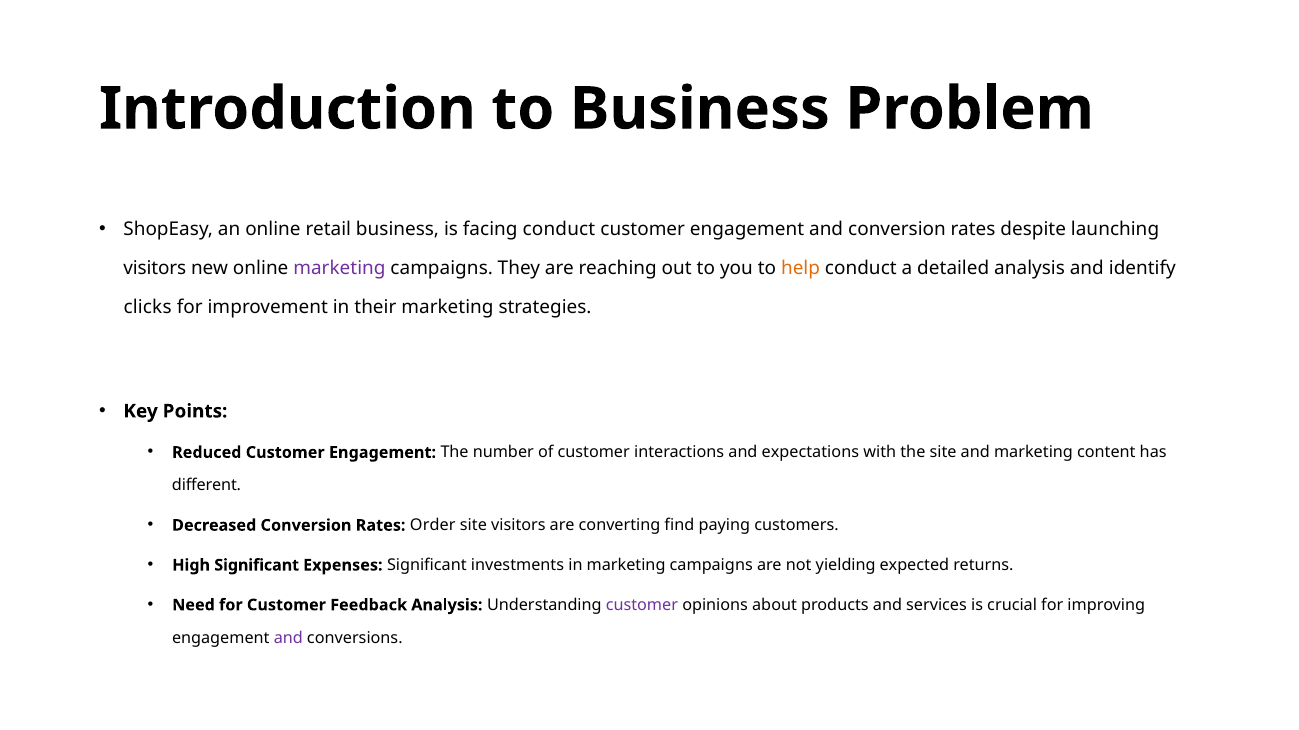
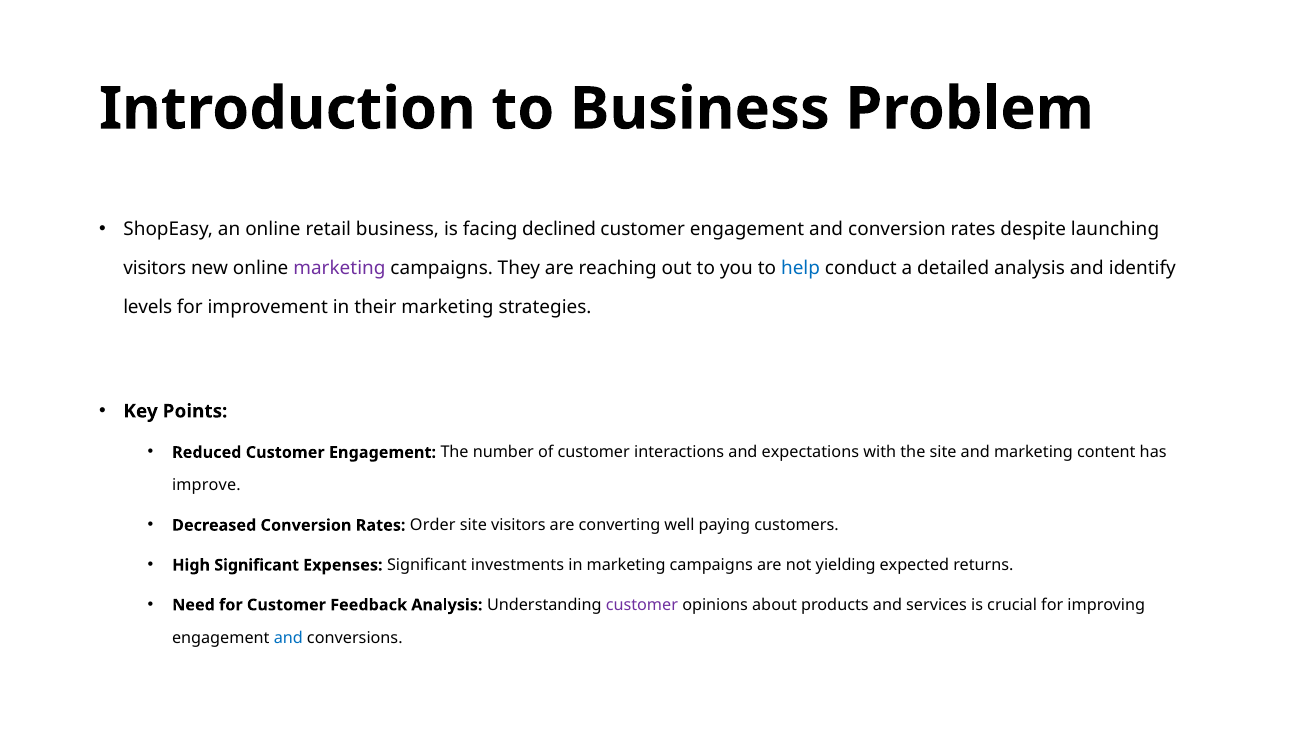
facing conduct: conduct -> declined (559, 230)
help colour: orange -> blue (801, 269)
clicks: clicks -> levels (148, 307)
different: different -> improve (206, 486)
find: find -> well (679, 526)
and colour: purple -> blue (288, 639)
